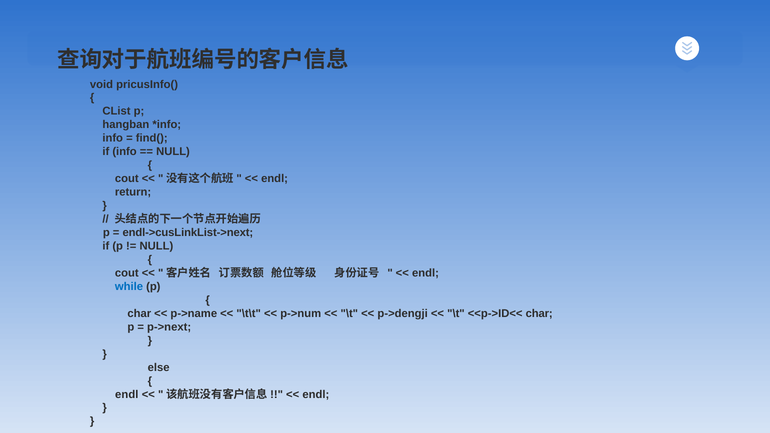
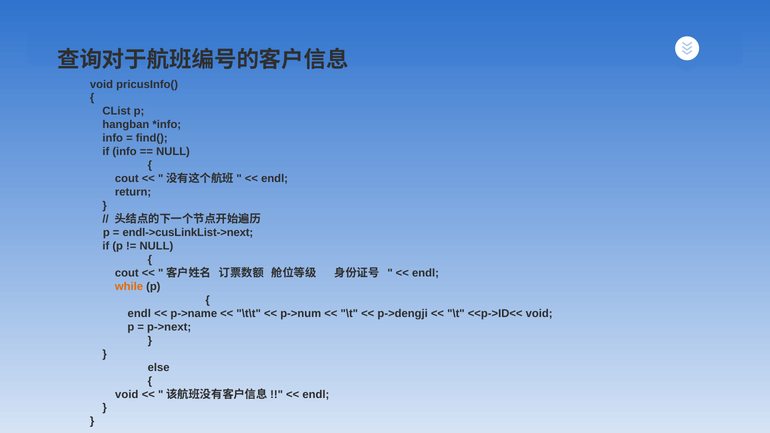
while colour: blue -> orange (129, 287)
char: char -> endl (139, 314)
<<p->ID<< char: char -> void (539, 314)
endl: endl -> void (127, 394)
